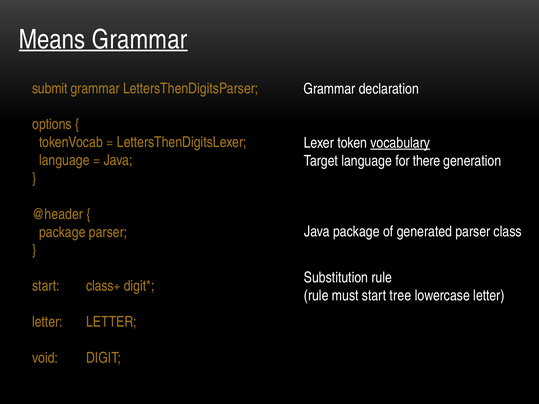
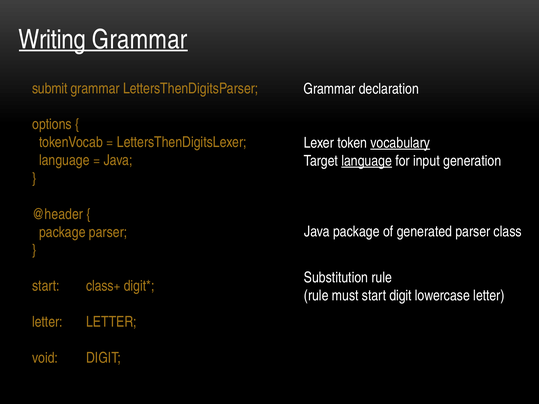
Means: Means -> Writing (52, 40)
language underline: none -> present (367, 161)
there: there -> input (426, 161)
start tree: tree -> digit (401, 296)
